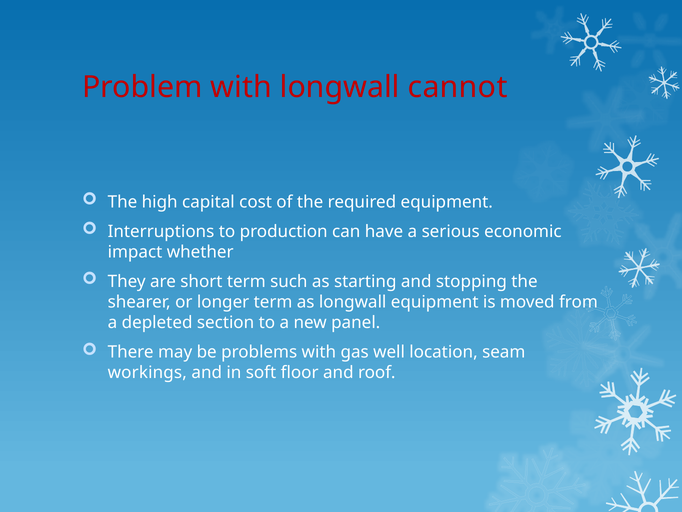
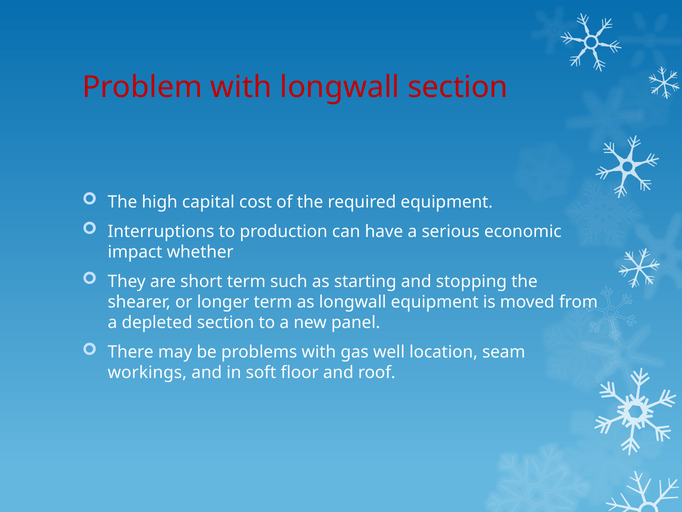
longwall cannot: cannot -> section (458, 87)
